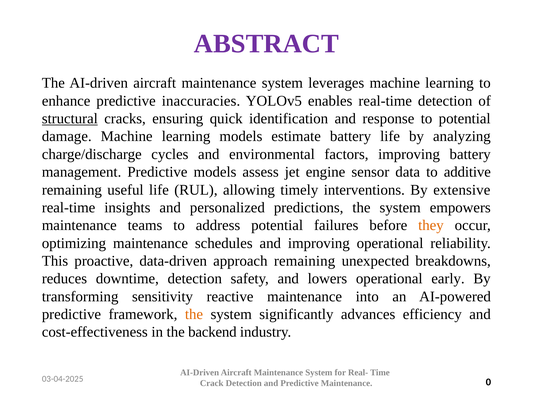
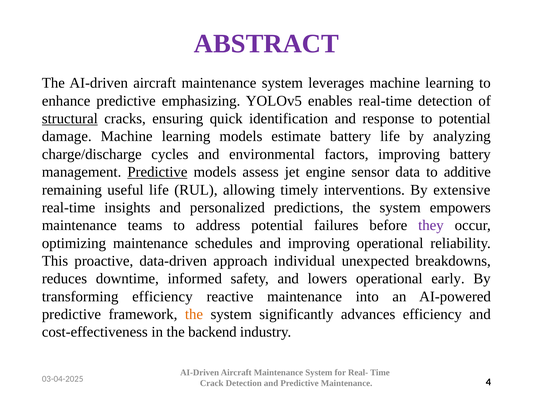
inaccuracies: inaccuracies -> emphasizing (201, 101)
Predictive underline: none -> present (157, 172)
they colour: orange -> purple (431, 225)
approach remaining: remaining -> individual (305, 261)
downtime detection: detection -> informed (195, 279)
transforming sensitivity: sensitivity -> efficiency (162, 296)
0: 0 -> 4 (488, 382)
